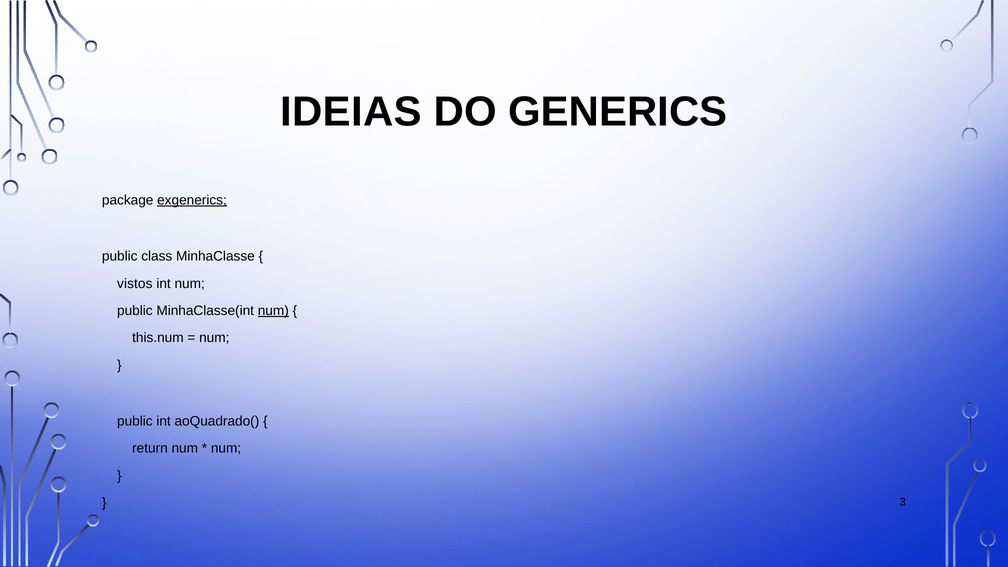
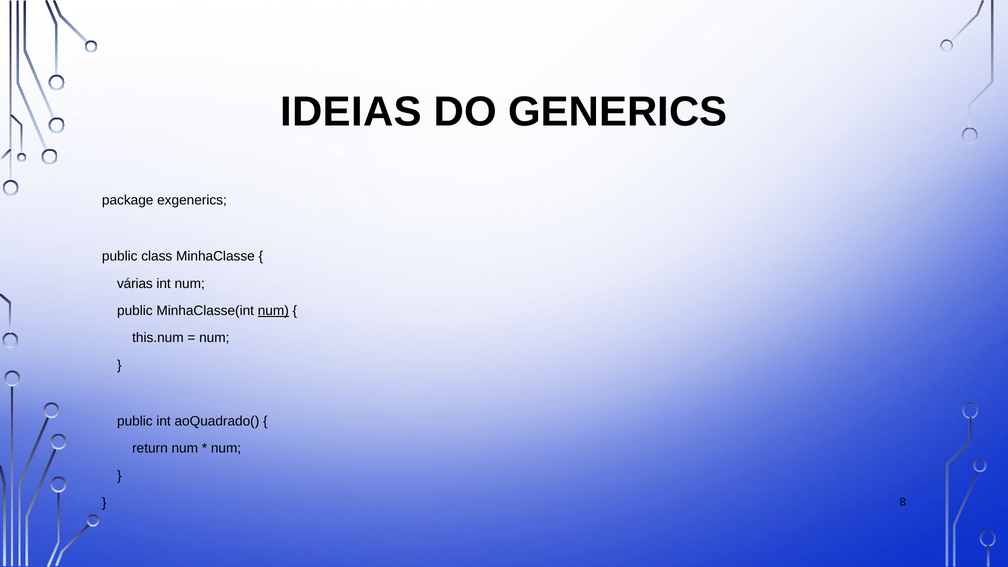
exgenerics underline: present -> none (192, 200)
vistos: vistos -> várias (135, 284)
3: 3 -> 8 (903, 502)
